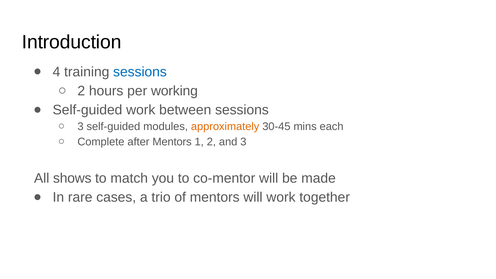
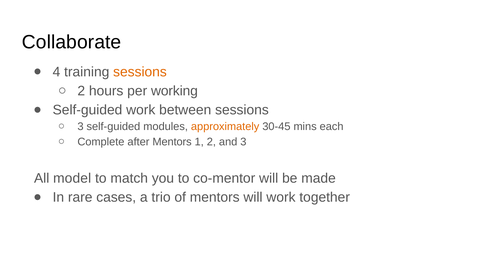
Introduction: Introduction -> Collaborate (72, 42)
sessions colour: blue -> orange (140, 72)
shows: shows -> model (72, 178)
